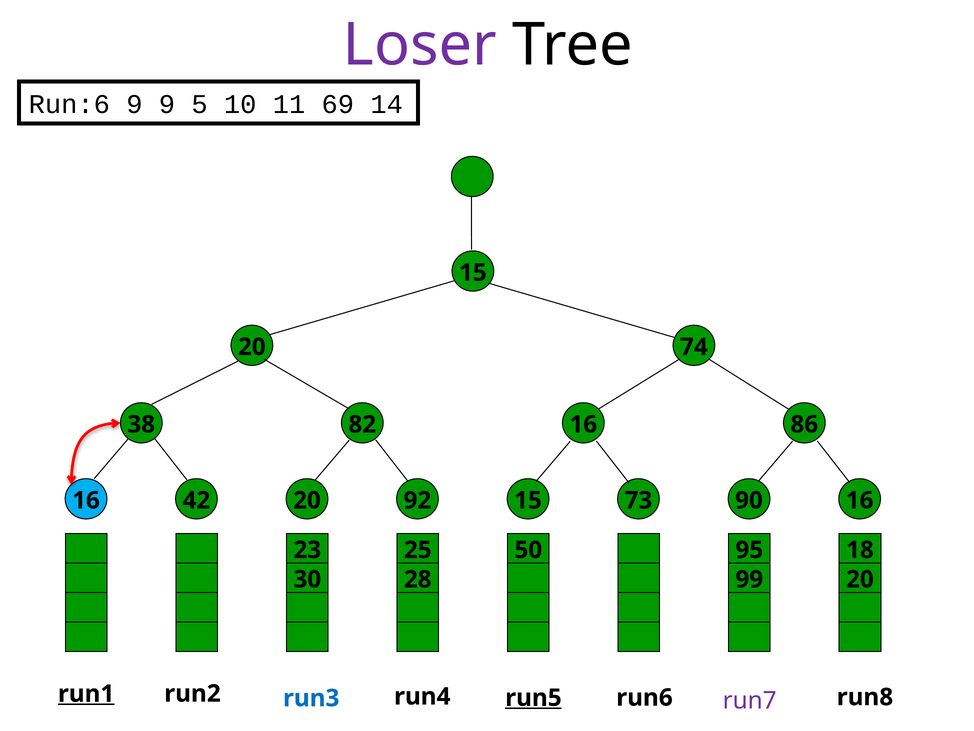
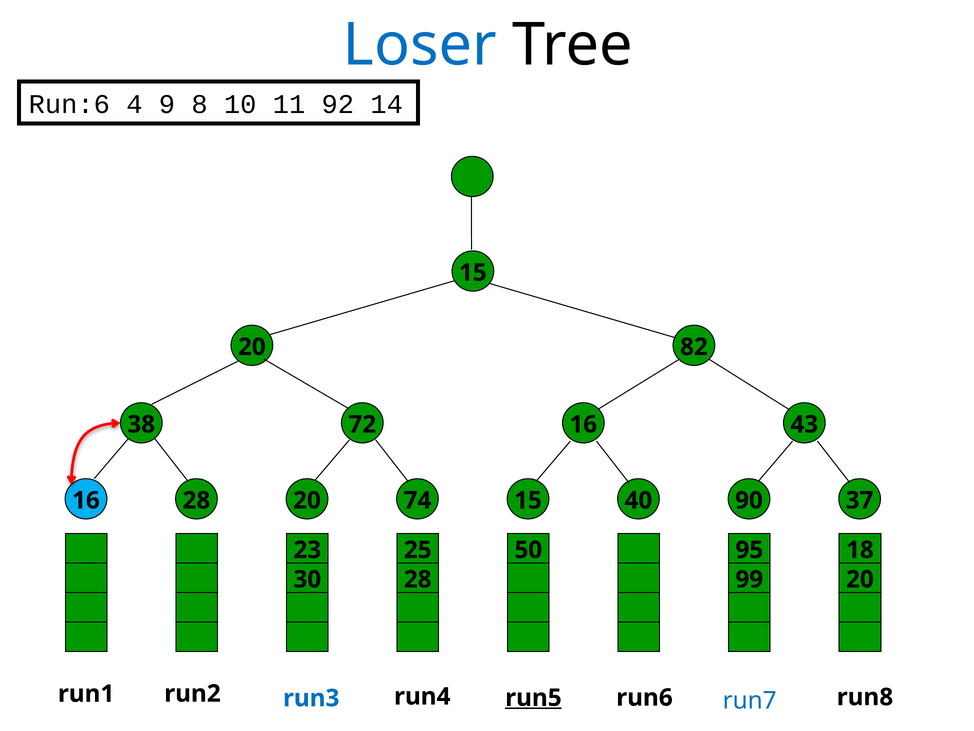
Loser colour: purple -> blue (420, 45)
Run:6 9: 9 -> 4 (134, 104)
5: 5 -> 8 (200, 104)
69: 69 -> 92 (338, 104)
74: 74 -> 82 (694, 347)
82: 82 -> 72 (362, 424)
86: 86 -> 43 (804, 424)
16 42: 42 -> 28 (196, 500)
92: 92 -> 74 (417, 500)
73: 73 -> 40 (638, 500)
90 16: 16 -> 37 (860, 500)
run1 underline: present -> none (86, 693)
run7 colour: purple -> blue (750, 700)
